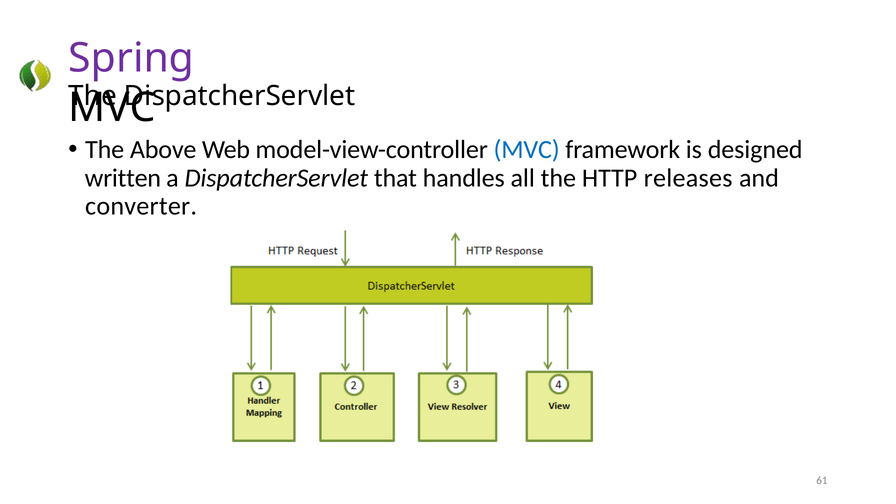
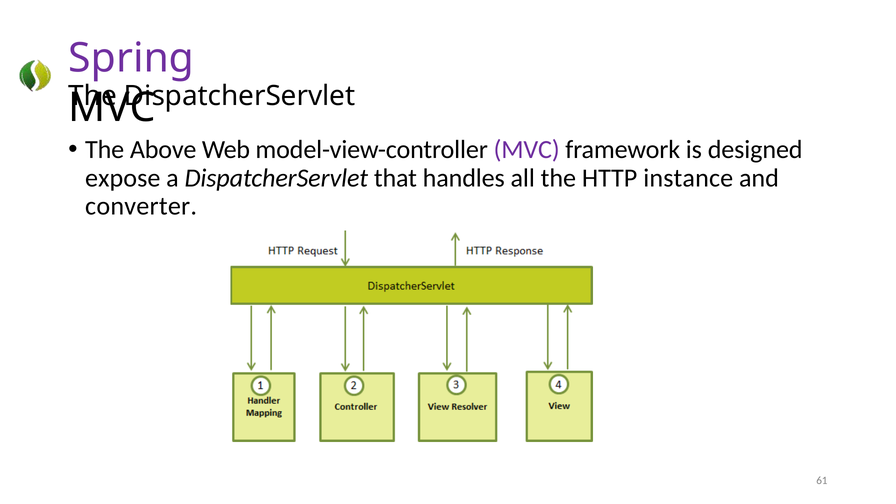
MVC colour: blue -> purple (527, 150)
written: written -> expose (123, 178)
releases: releases -> instance (688, 178)
